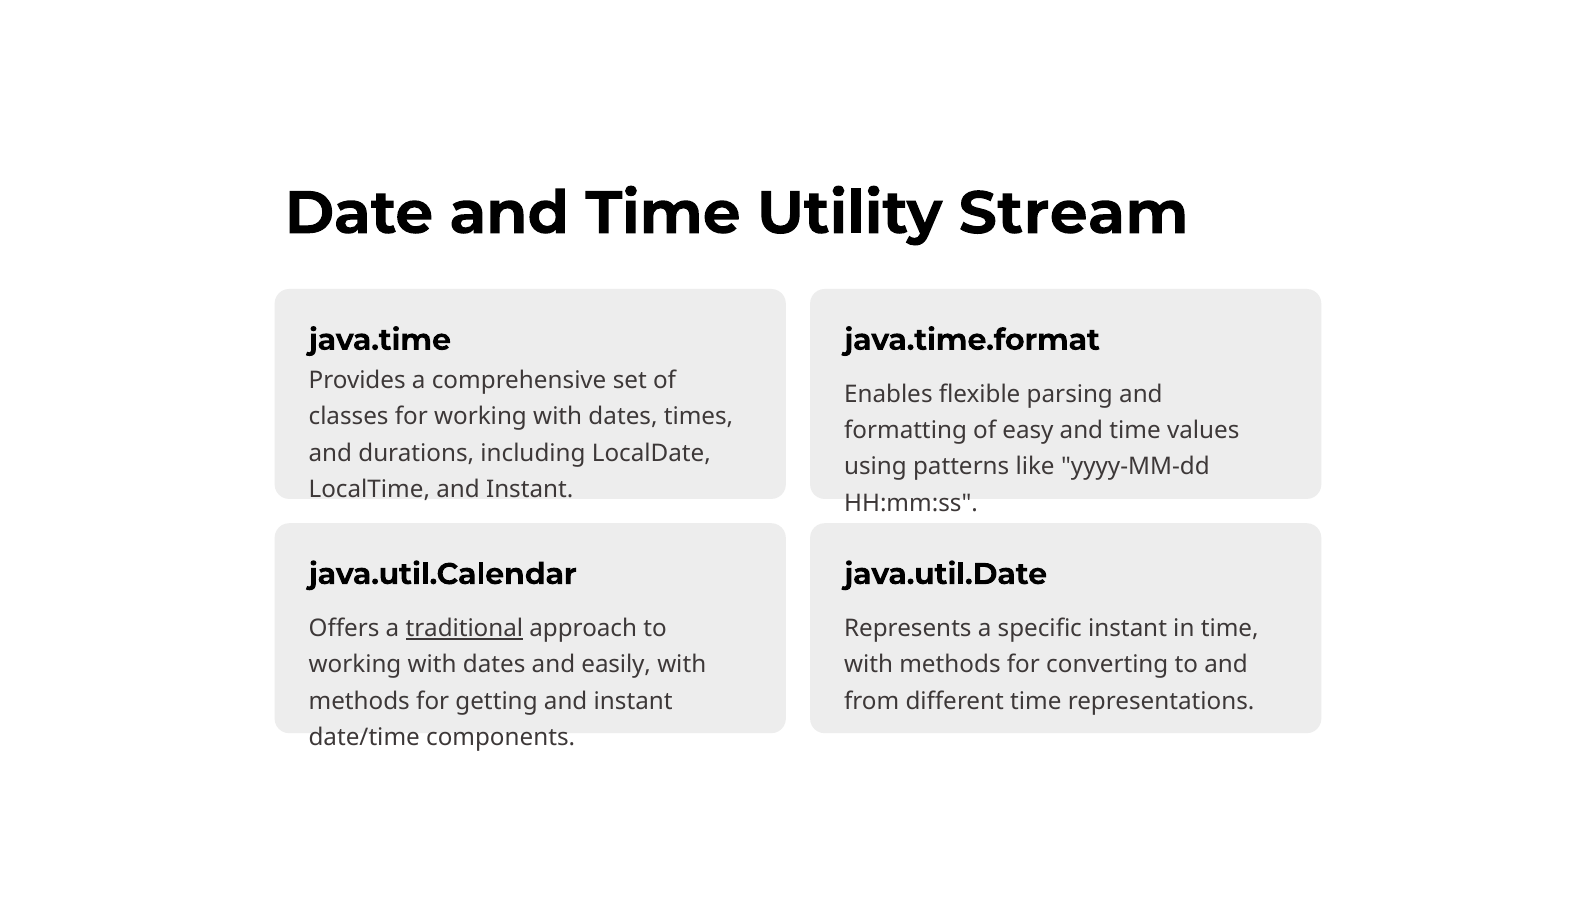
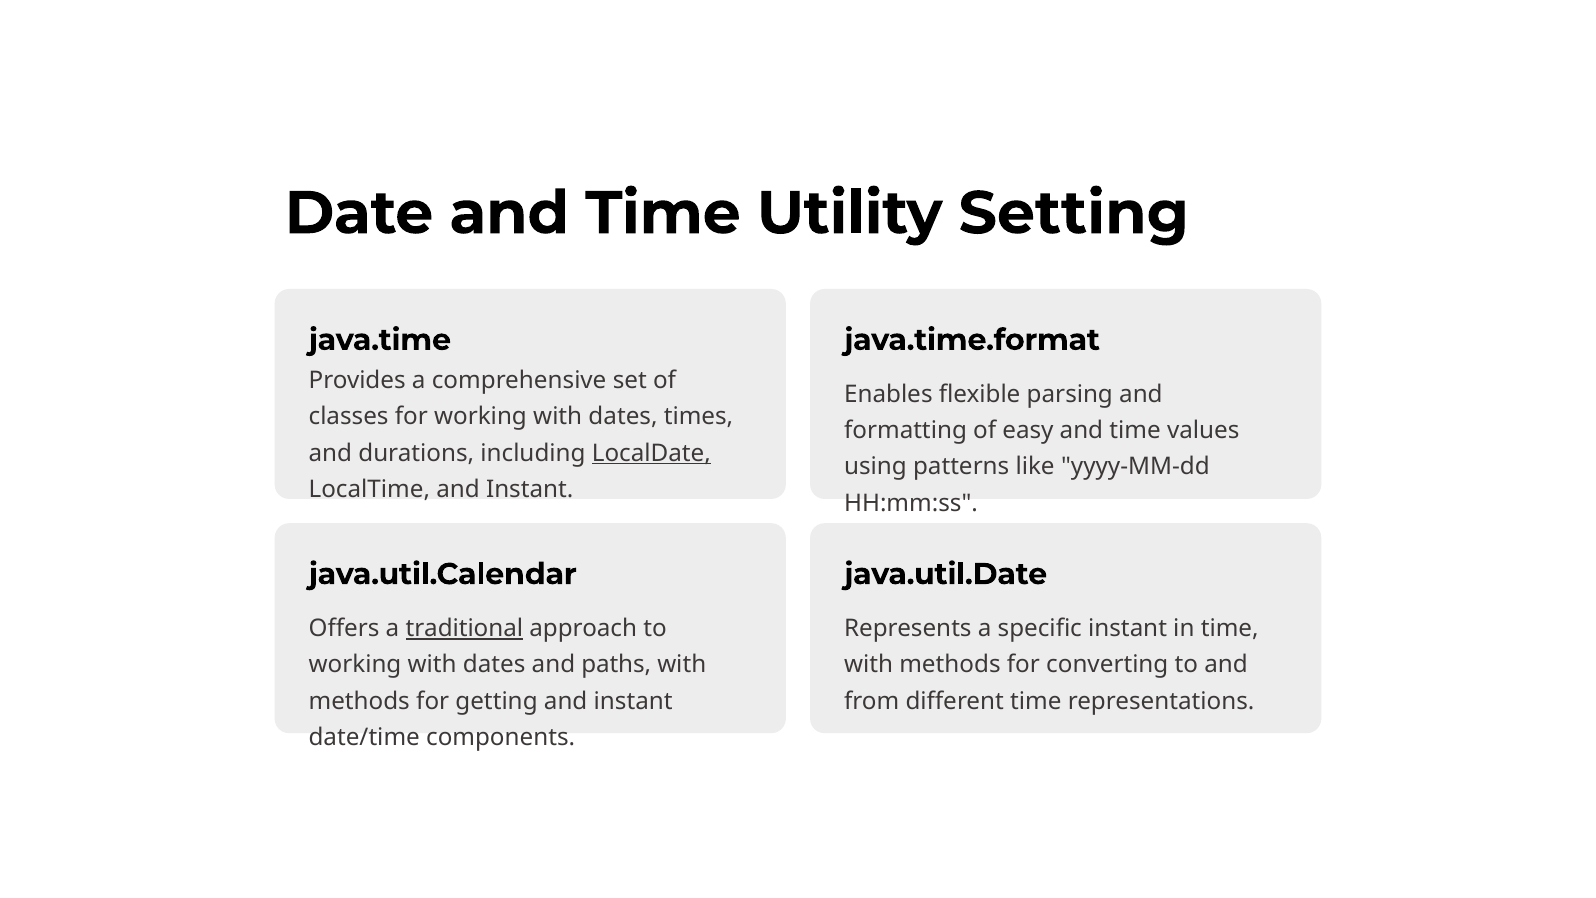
Stream: Stream -> Setting (1074, 213)
LocalDate underline: none -> present (651, 453)
easily: easily -> paths (616, 665)
